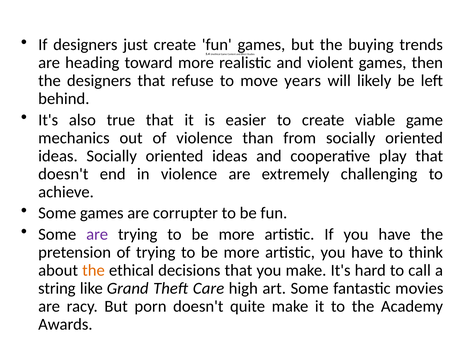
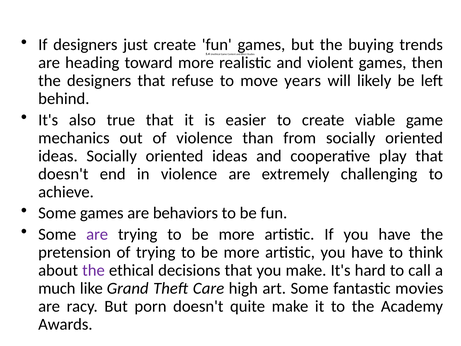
corrupter: corrupter -> behaviors (186, 213)
the colour: orange -> purple (94, 270)
string: string -> much (57, 288)
